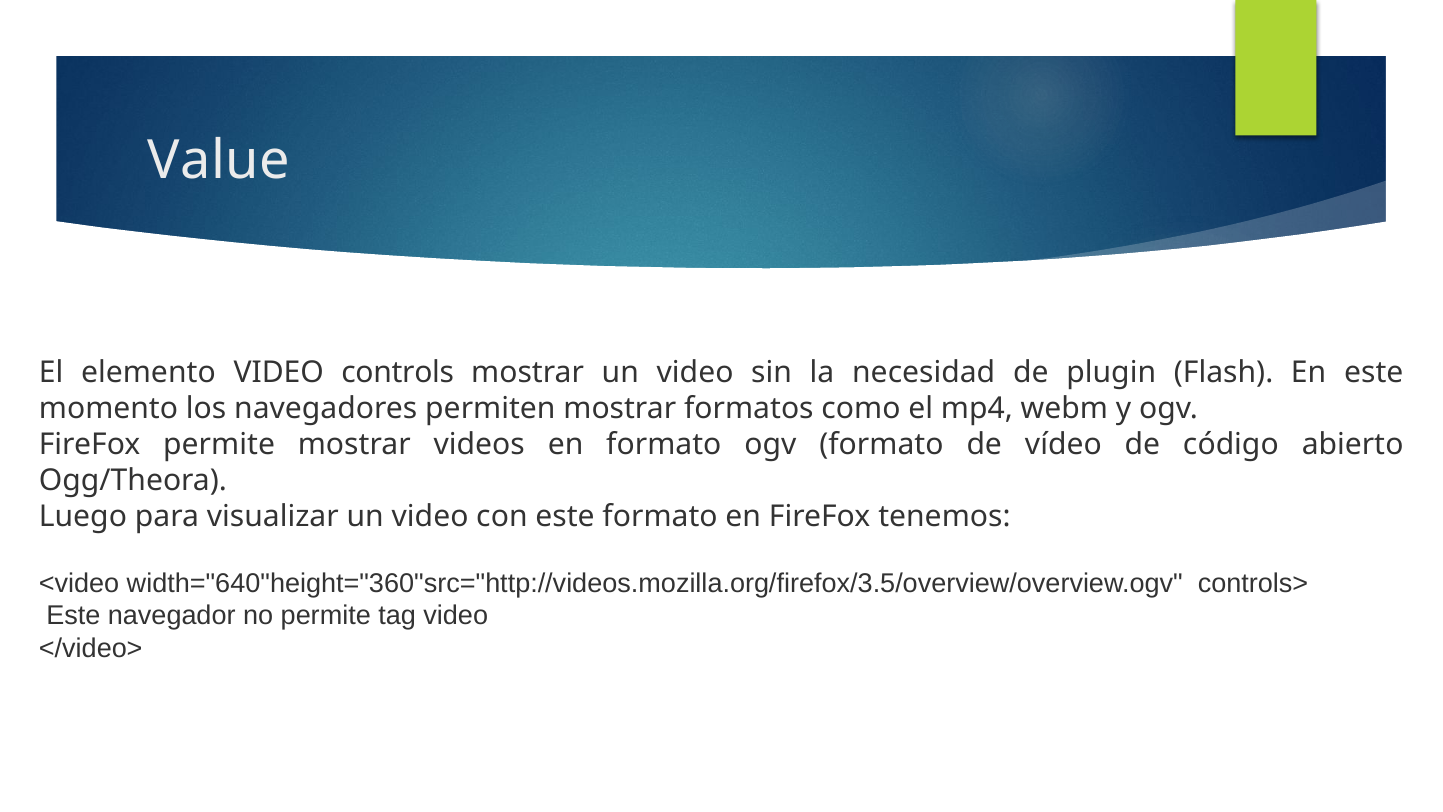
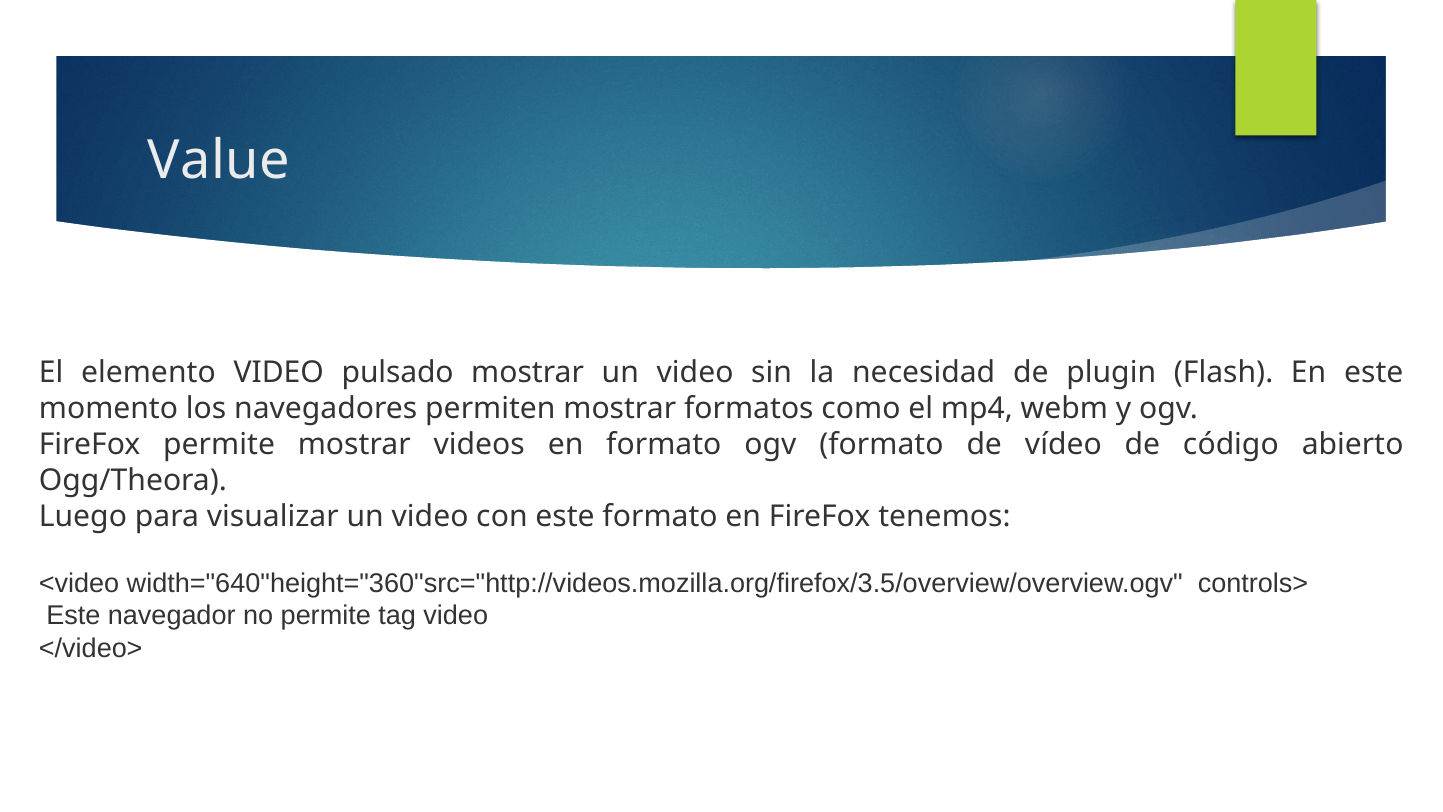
controls: controls -> pulsado (398, 372)
